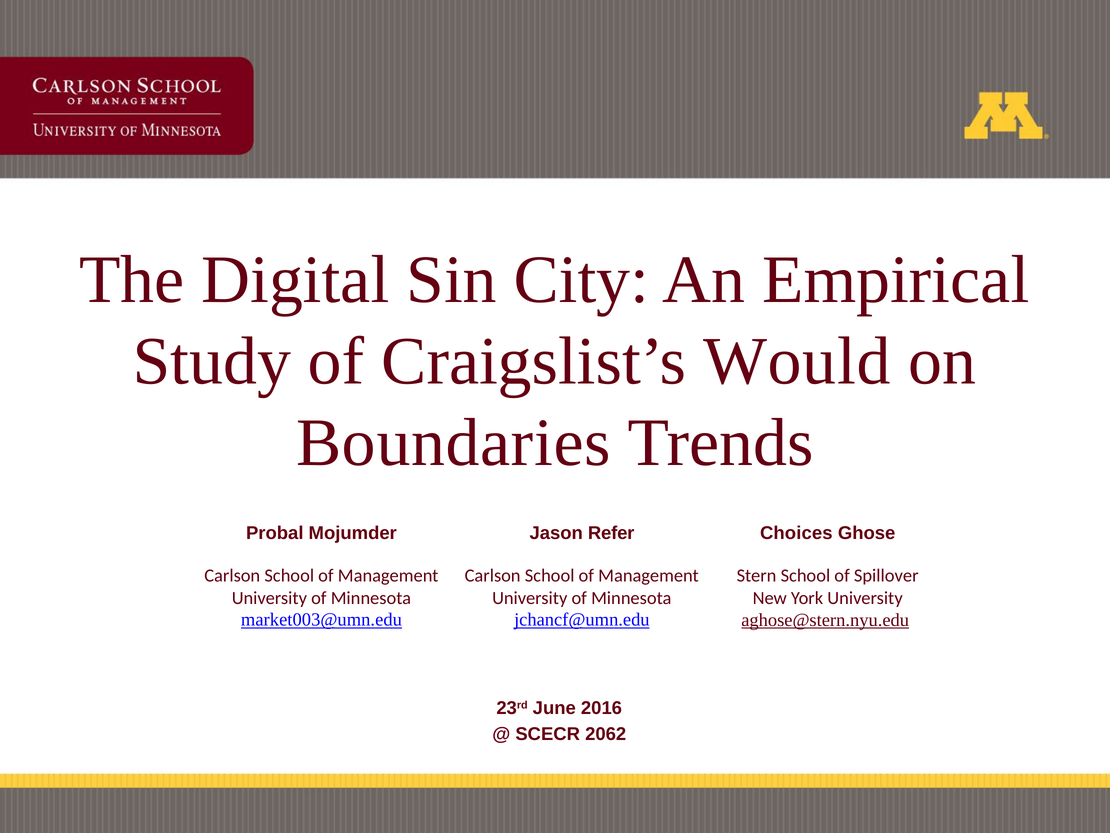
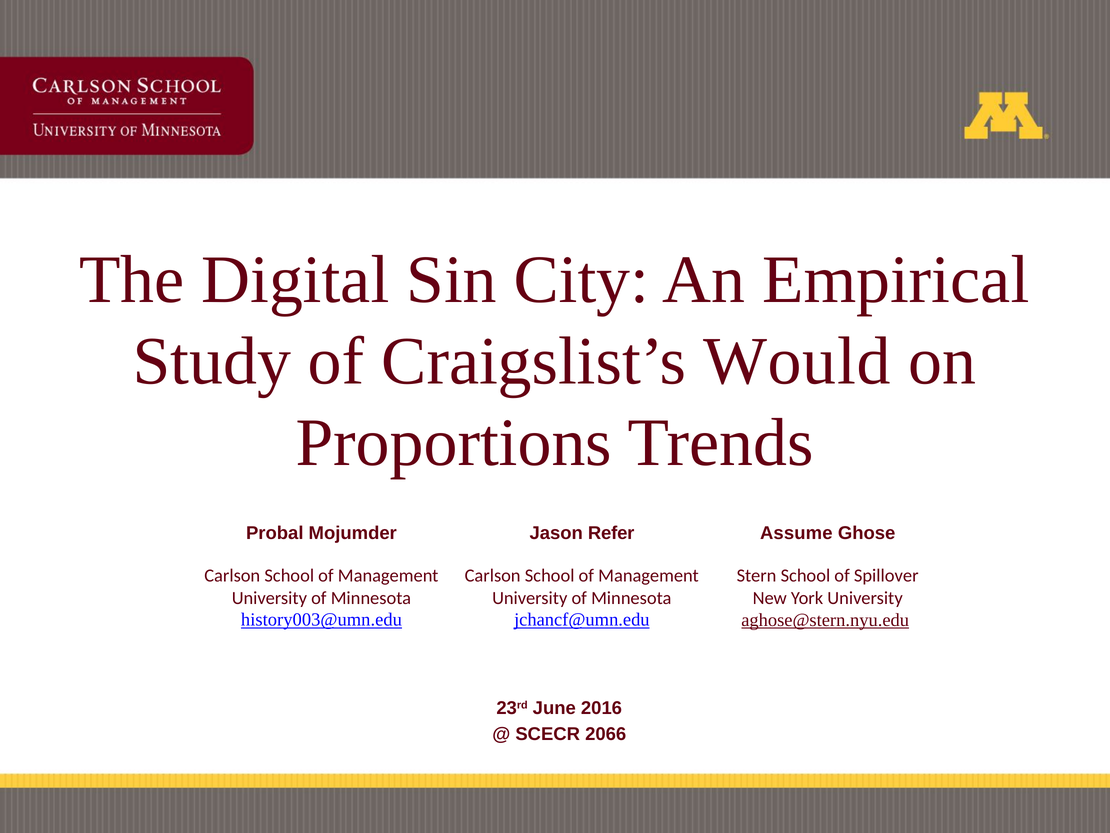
Boundaries: Boundaries -> Proportions (454, 443)
Choices: Choices -> Assume (796, 533)
market003@umn.edu: market003@umn.edu -> history003@umn.edu (321, 619)
2062: 2062 -> 2066 (606, 734)
